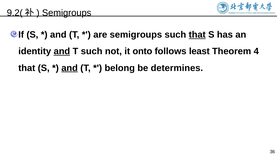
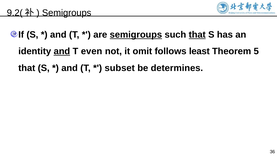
semigroups underline: none -> present (136, 35)
T such: such -> even (92, 51)
onto: onto -> omit (142, 51)
4: 4 -> 5 (256, 51)
and underline: present -> none (70, 68)
belong: belong -> subset (120, 68)
